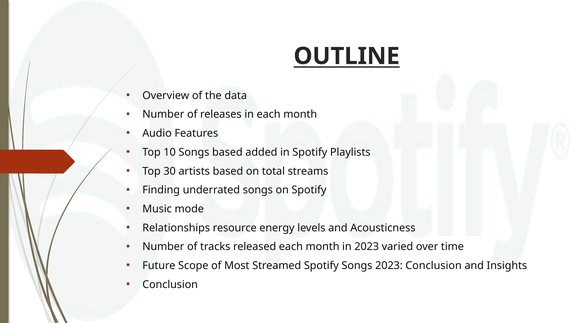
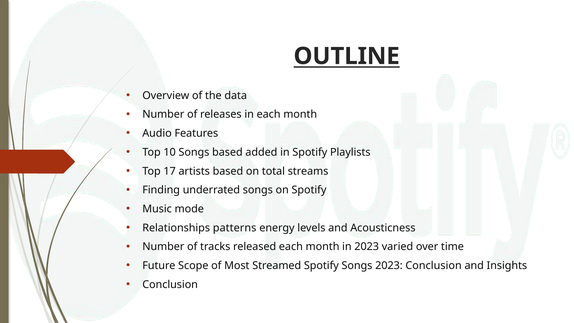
30: 30 -> 17 (170, 171)
resource: resource -> patterns (235, 228)
